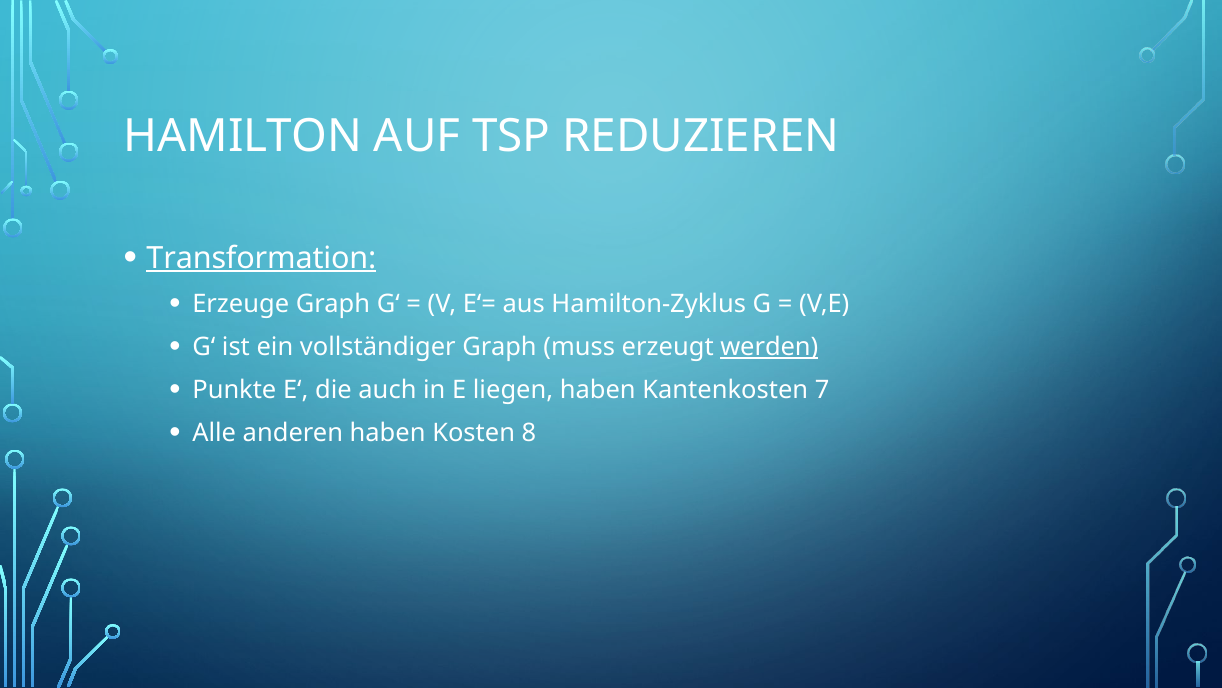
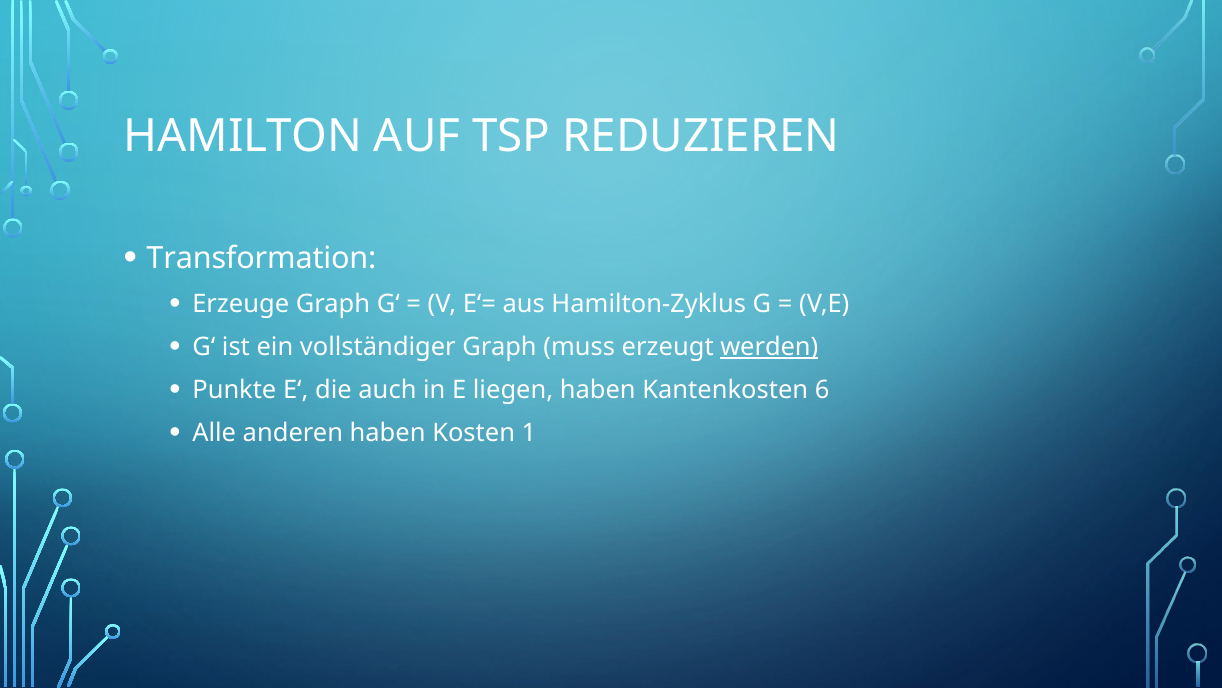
Transformation underline: present -> none (261, 258)
7: 7 -> 6 (822, 390)
8: 8 -> 1 (529, 433)
